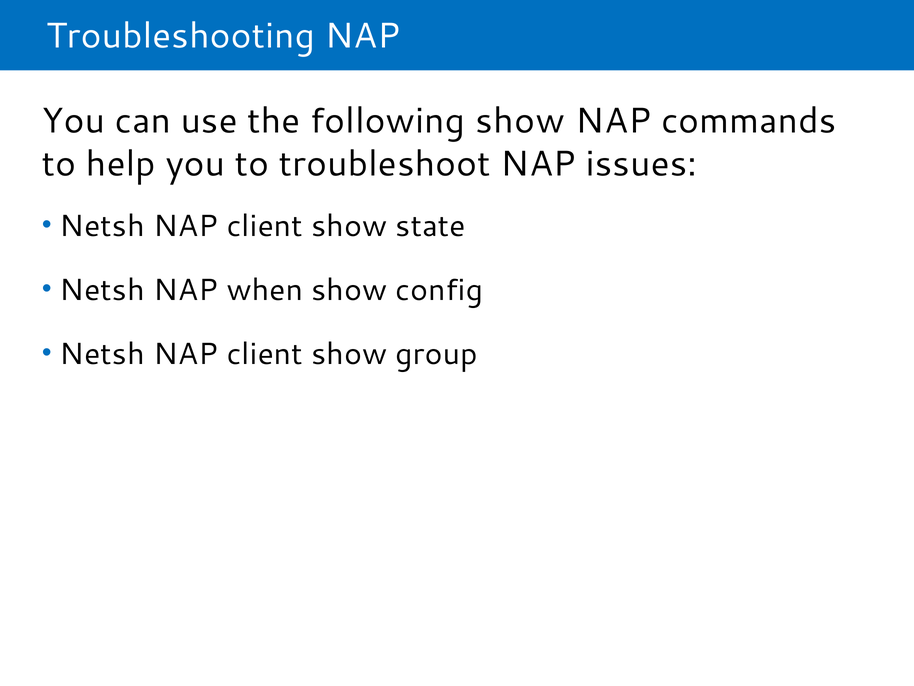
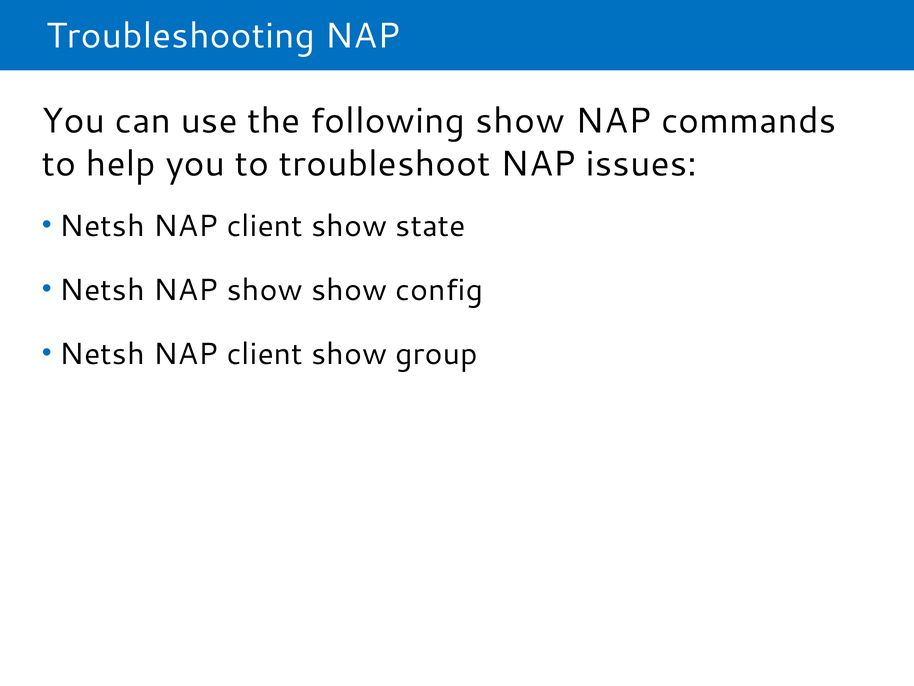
NAP when: when -> show (265, 290)
